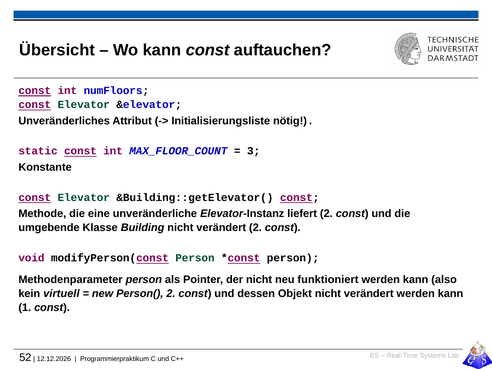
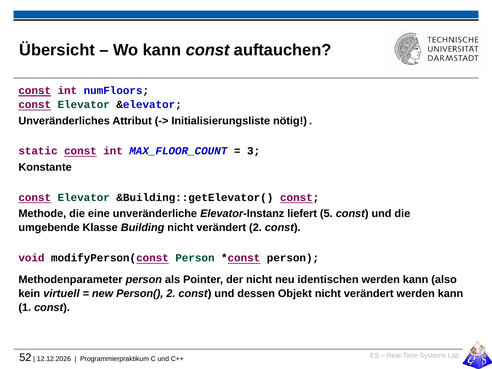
liefert 2: 2 -> 5 (326, 214)
funktioniert: funktioniert -> identischen (328, 280)
